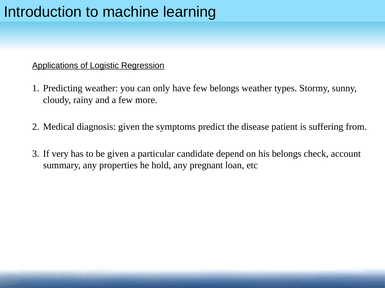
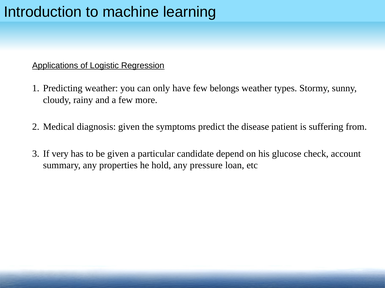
his belongs: belongs -> glucose (287, 154)
pregnant: pregnant -> pressure (206, 166)
